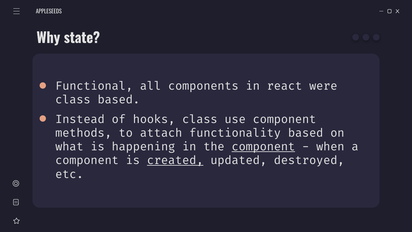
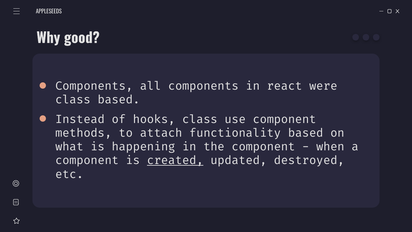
state: state -> good (82, 38)
Functional: Functional -> Components (94, 86)
component underline: present -> none (263, 147)
